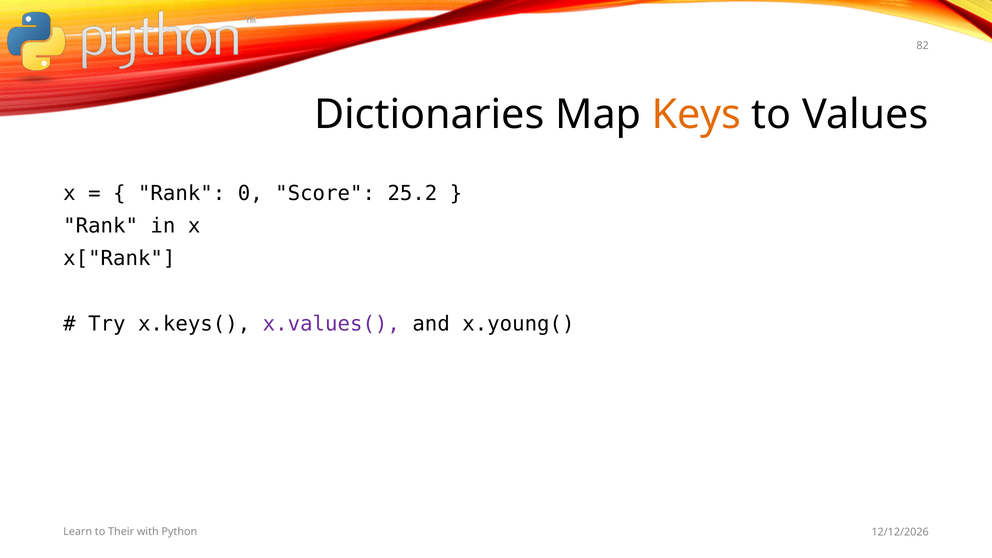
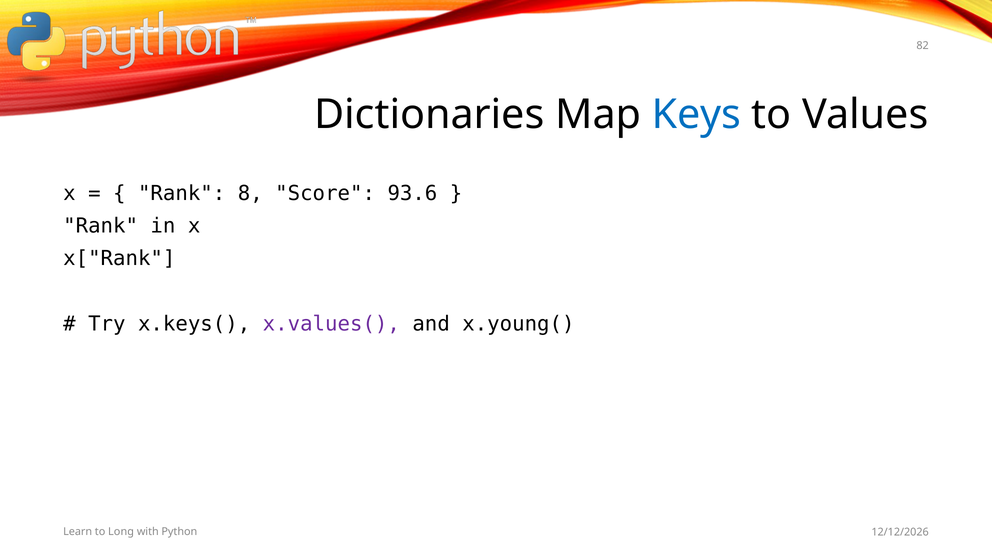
Keys colour: orange -> blue (696, 115)
0: 0 -> 8 (250, 193)
25.2: 25.2 -> 93.6 (412, 193)
Their: Their -> Long (121, 532)
